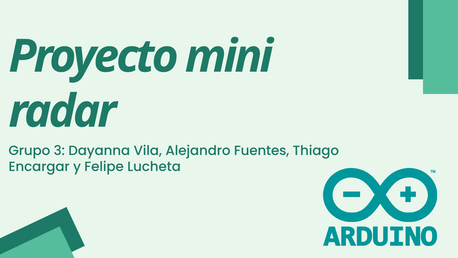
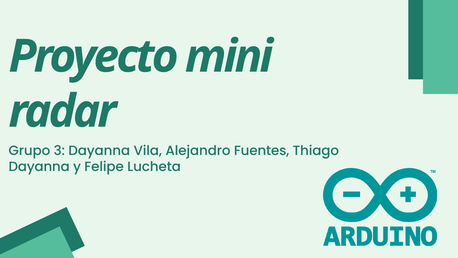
Encargar: Encargar -> Dayanna (39, 166)
